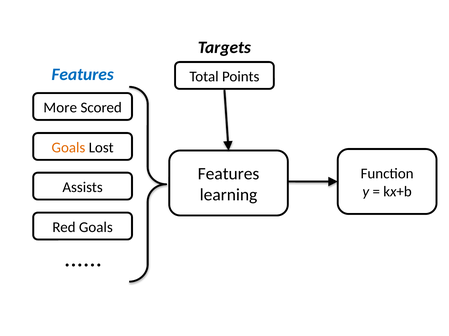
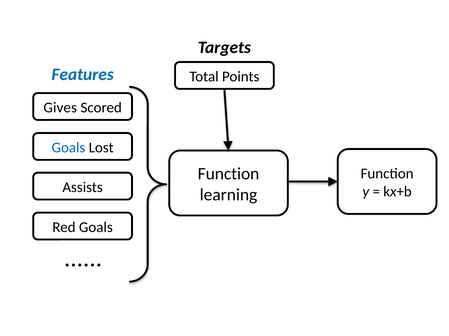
More: More -> Gives (60, 108)
Goals colour: orange -> blue (68, 148)
Features: Features -> Function (229, 174)
